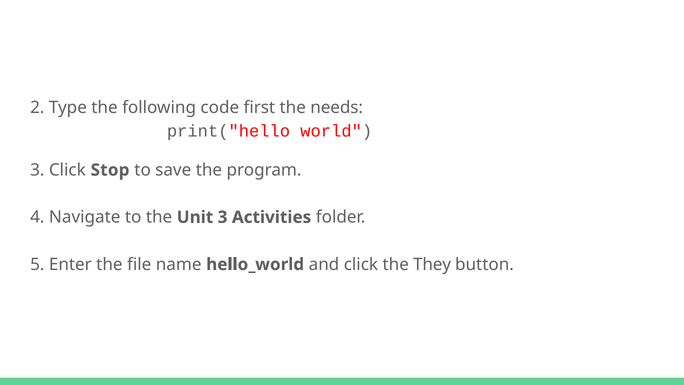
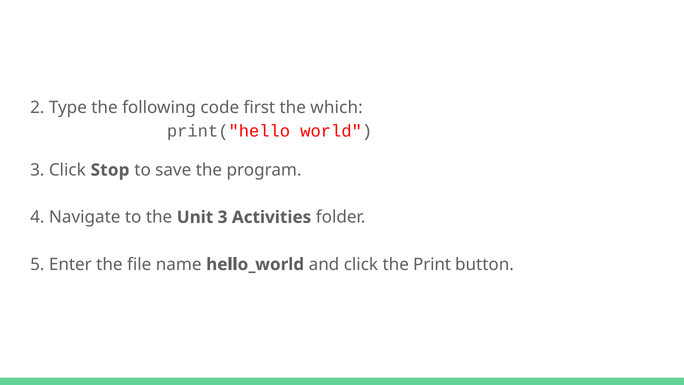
needs: needs -> which (337, 108)
They: They -> Print (432, 264)
